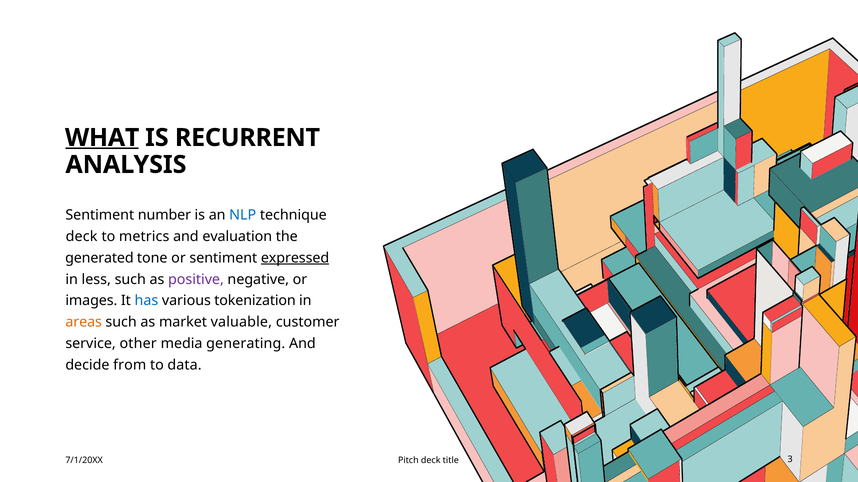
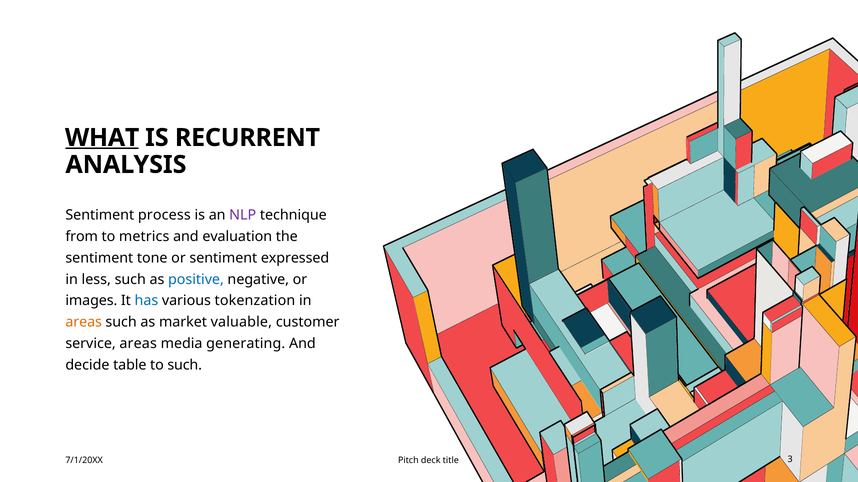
number: number -> process (164, 215)
NLP colour: blue -> purple (243, 215)
deck: deck -> from (82, 237)
generated: generated -> sentiment (99, 258)
expressed underline: present -> none (295, 258)
positive colour: purple -> blue (196, 280)
tokenization: tokenization -> tokenzation (255, 301)
service other: other -> areas (138, 344)
from: from -> table (130, 365)
to data: data -> such (185, 365)
